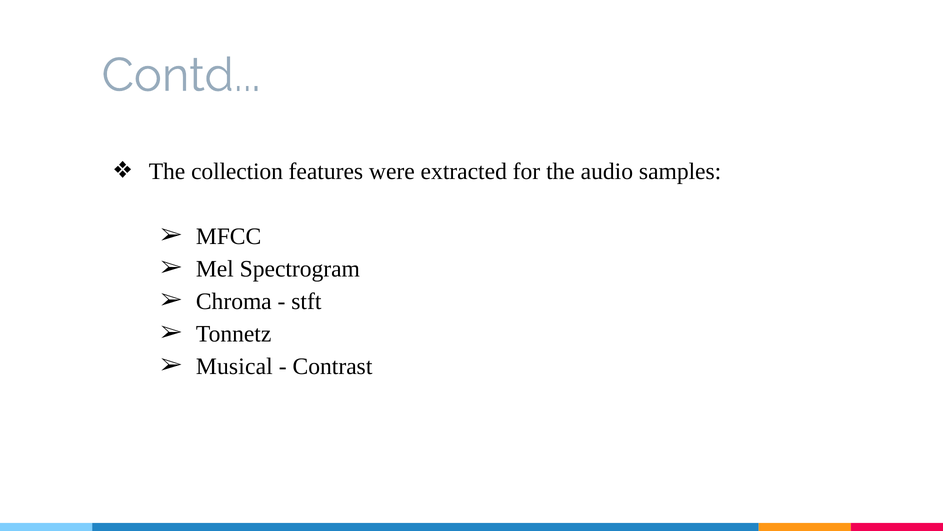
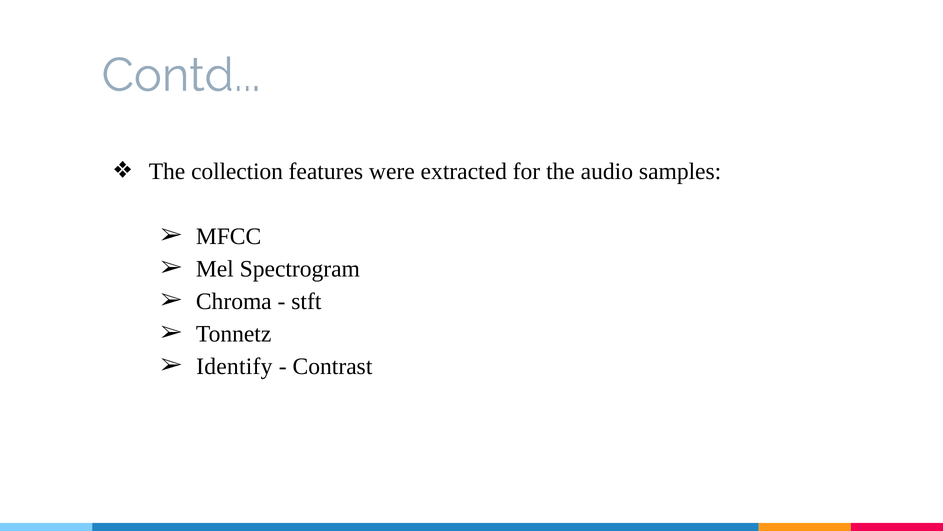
Musical: Musical -> Identify (234, 366)
